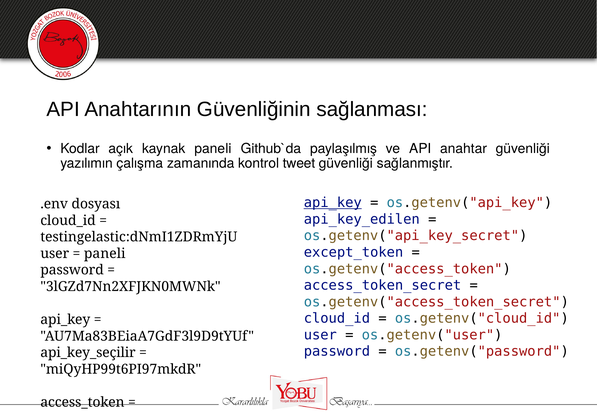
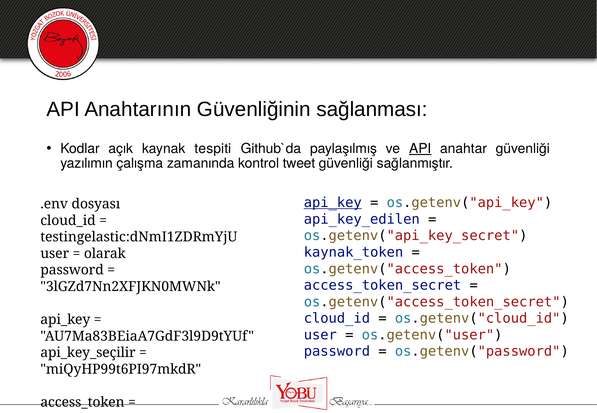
kaynak paneli: paneli -> tespiti (213, 149)
API underline: none -> present (420, 149)
except_token: except_token -> kaynak_token (354, 252)
paneli: paneli -> olarak (105, 254)
